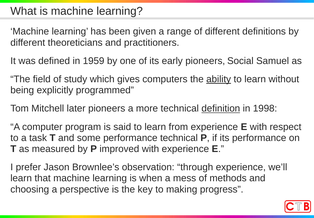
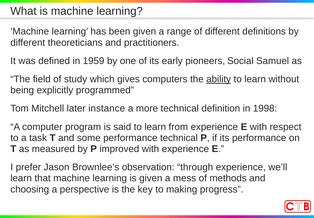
later pioneers: pioneers -> instance (107, 108)
definition underline: present -> none (221, 108)
is when: when -> given (151, 178)
